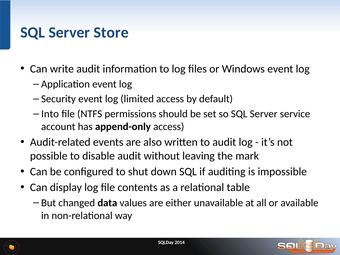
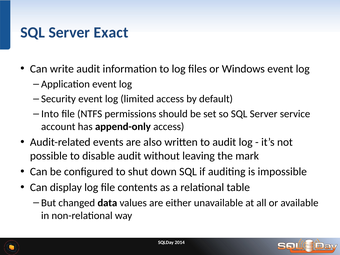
Store: Store -> Exact (111, 33)
